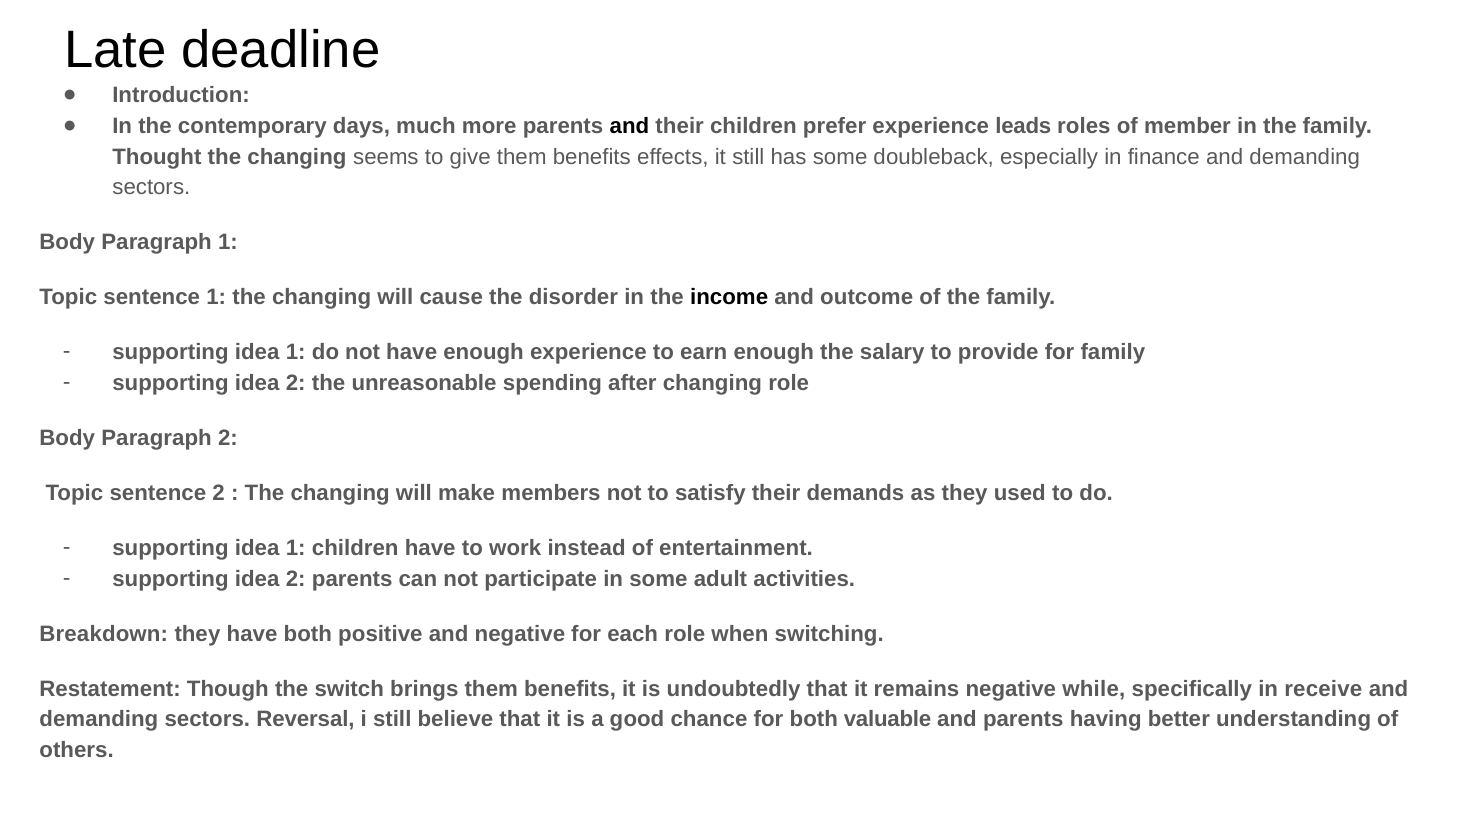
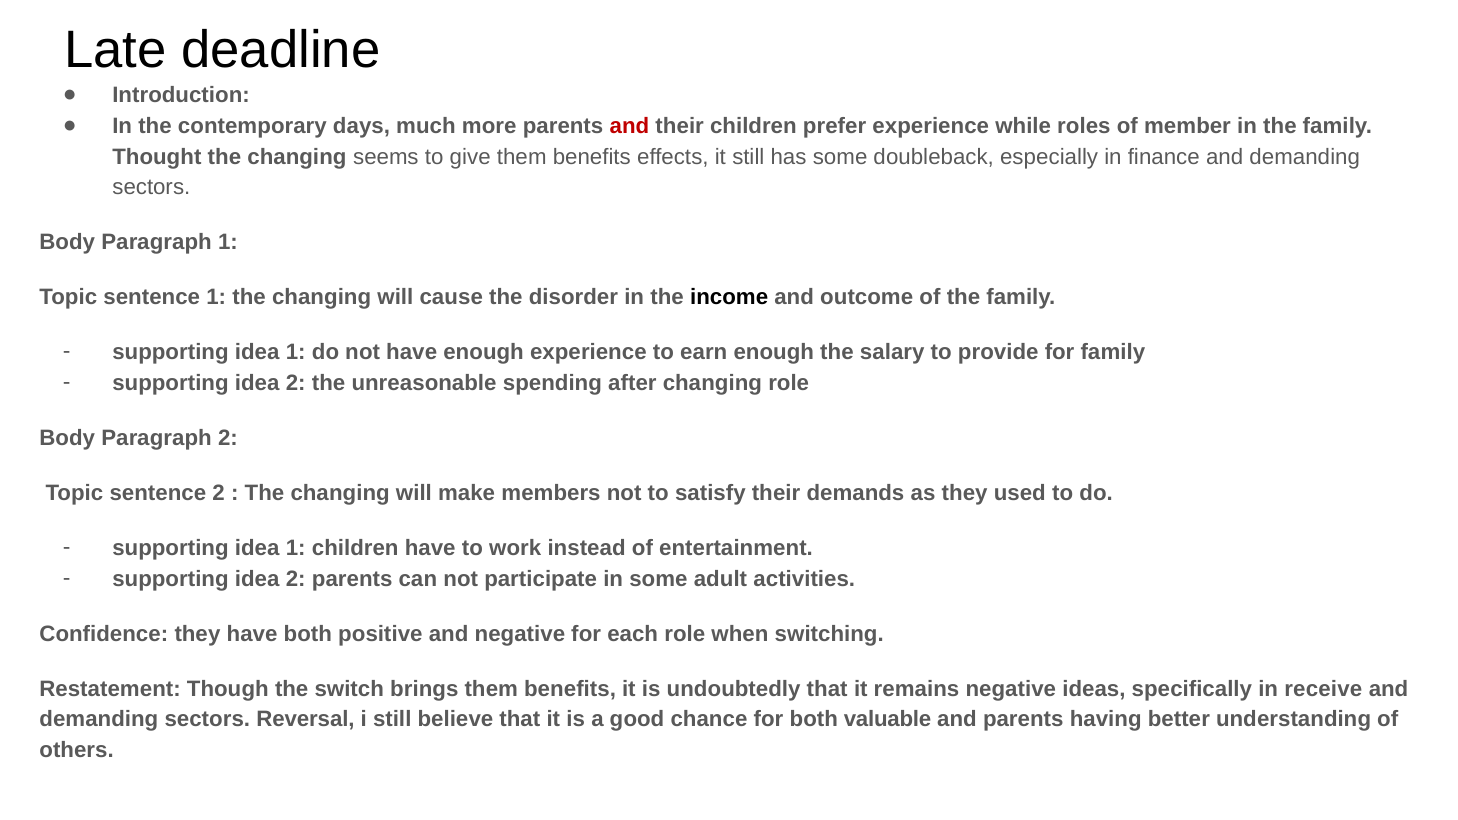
and colour: black -> red (629, 126)
leads: leads -> while (1023, 126)
Breakdown: Breakdown -> Confidence (104, 634)
while: while -> ideas (1094, 689)
